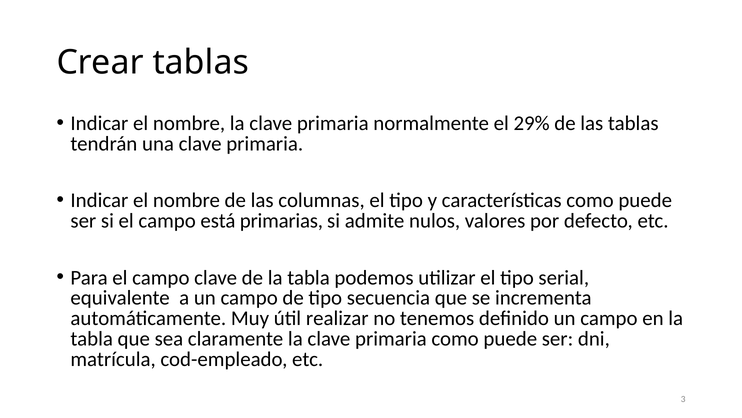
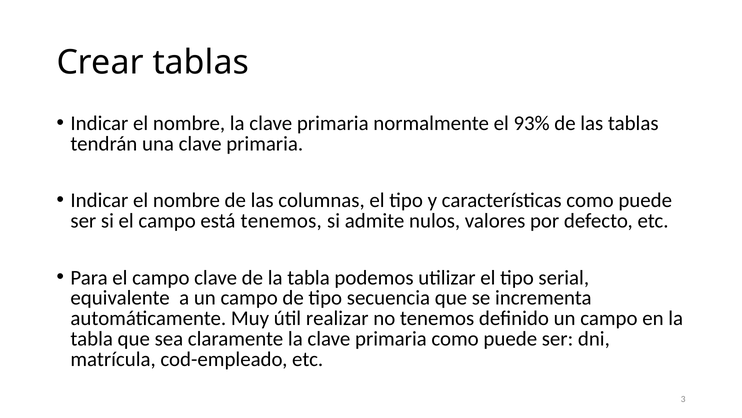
29%: 29% -> 93% (532, 123)
está primarias: primarias -> tenemos (281, 221)
